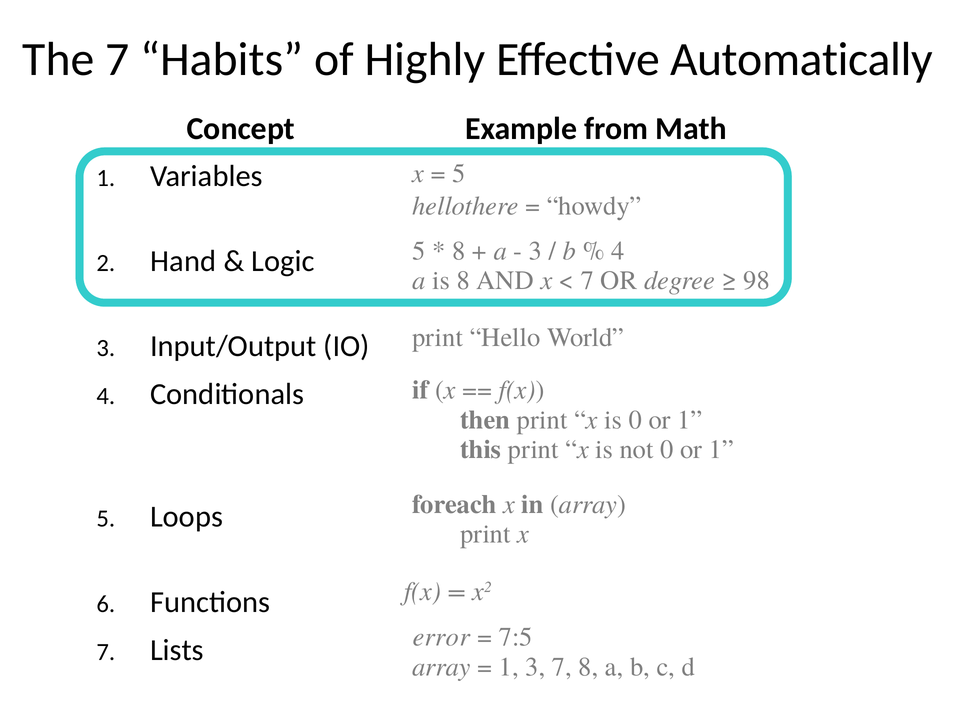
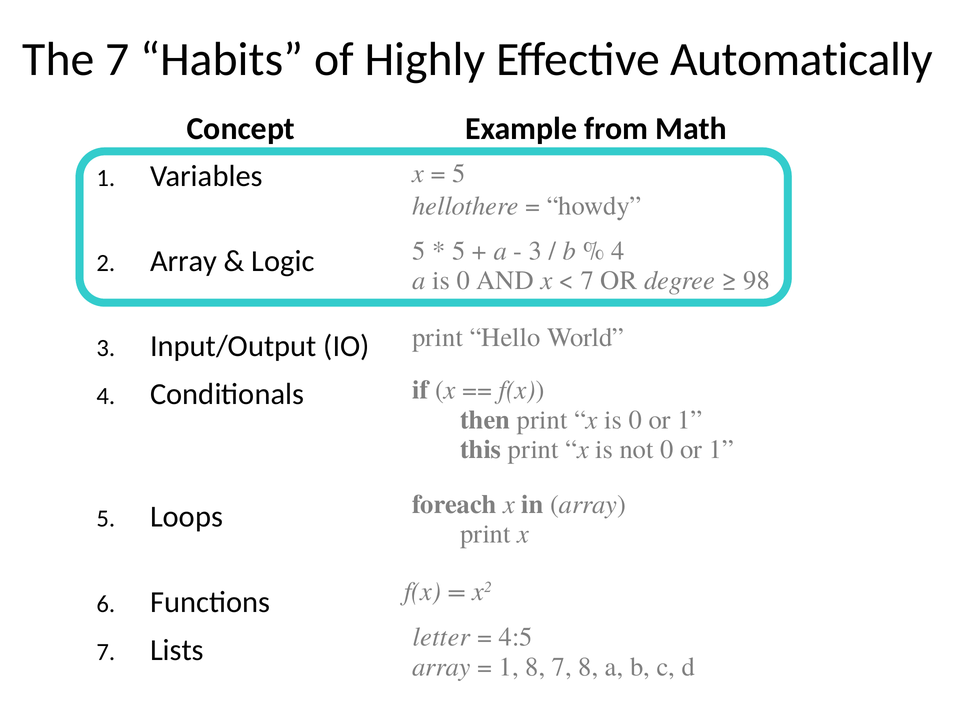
8: 8 -> 5 (459, 251)
Hand: Hand -> Array (184, 261)
a is 8: 8 -> 0 (463, 280)
error: error -> letter (441, 636)
7:5: 7:5 -> 4:5 (516, 636)
1 3: 3 -> 8 (535, 666)
